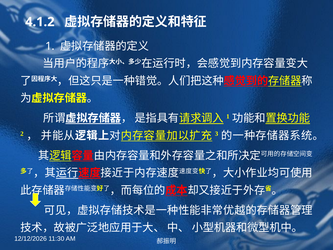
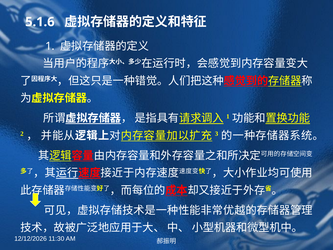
4.1.2: 4.1.2 -> 5.1.6 (40, 22)
